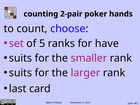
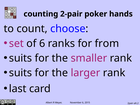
of 5: 5 -> 6 (42, 43)
have: have -> from (107, 43)
